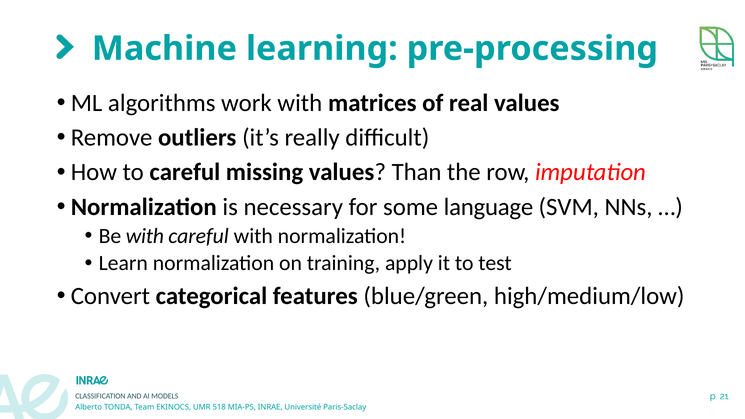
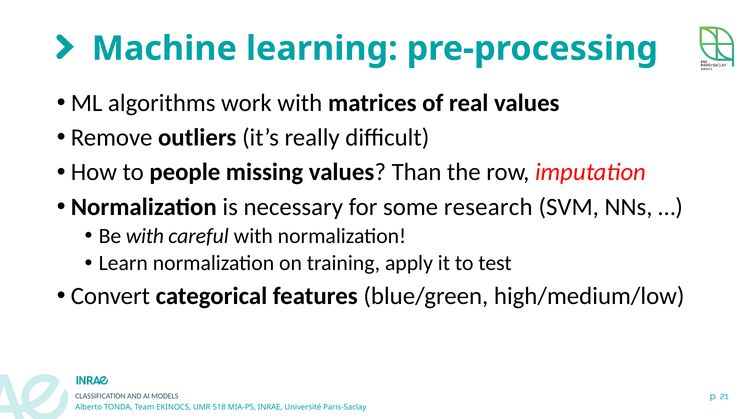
to careful: careful -> people (185, 172)
language: language -> research (488, 207)
